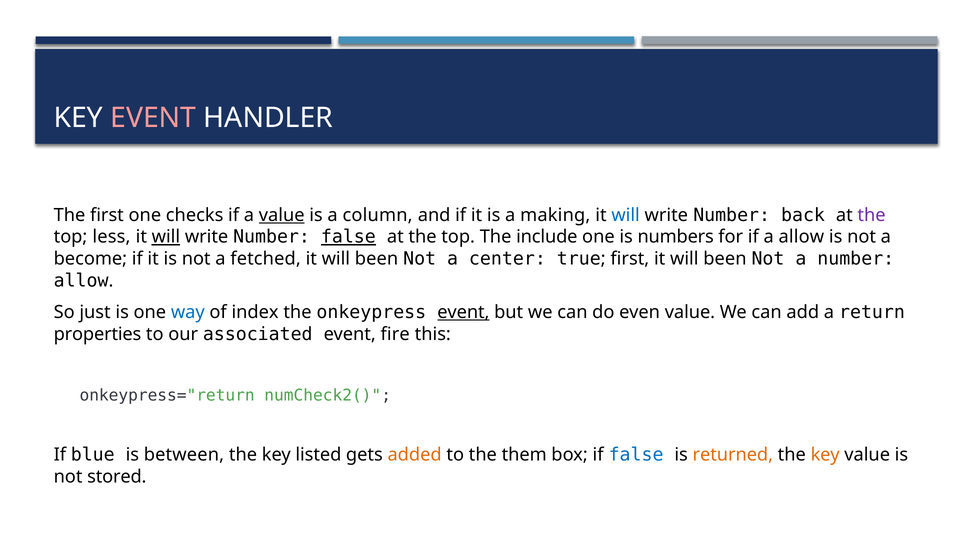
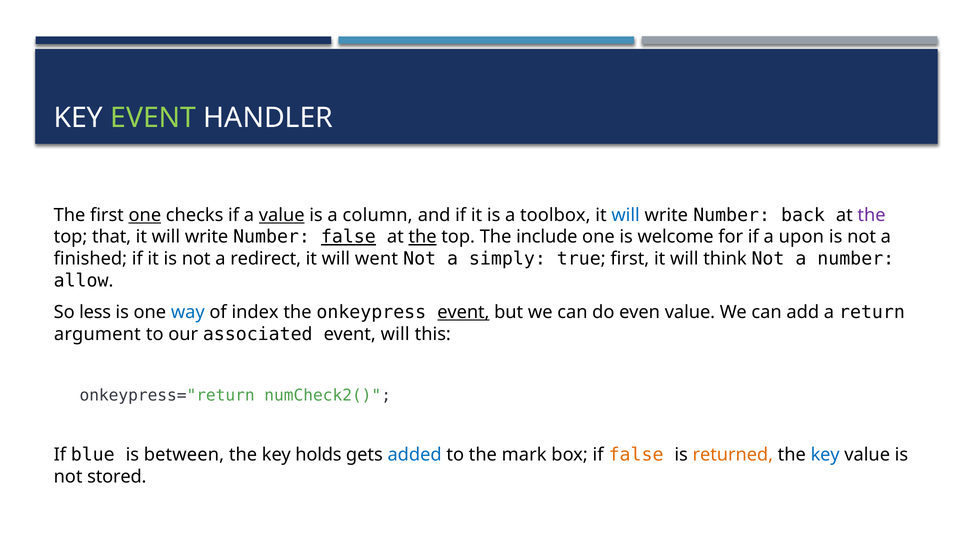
EVENT colour: pink -> light green (153, 118)
one underline: none -> present (145, 215)
making: making -> toolbox (555, 215)
less: less -> that (112, 237)
will underline: present -> none (166, 237)
the underline: none -> present (423, 237)
numbers: numbers -> welcome (676, 237)
a allow: allow -> upon (801, 237)
become: become -> finished (90, 259)
fetched: fetched -> redirect (266, 259)
been: been -> went (376, 259)
center: center -> simply (507, 259)
been: been -> think (725, 259)
just: just -> less (95, 312)
properties: properties -> argument (97, 334)
event fire: fire -> will (395, 334)
listed: listed -> holds (318, 455)
added colour: orange -> blue (415, 455)
them: them -> mark (524, 455)
false colour: blue -> orange (636, 455)
key colour: orange -> blue (825, 455)
